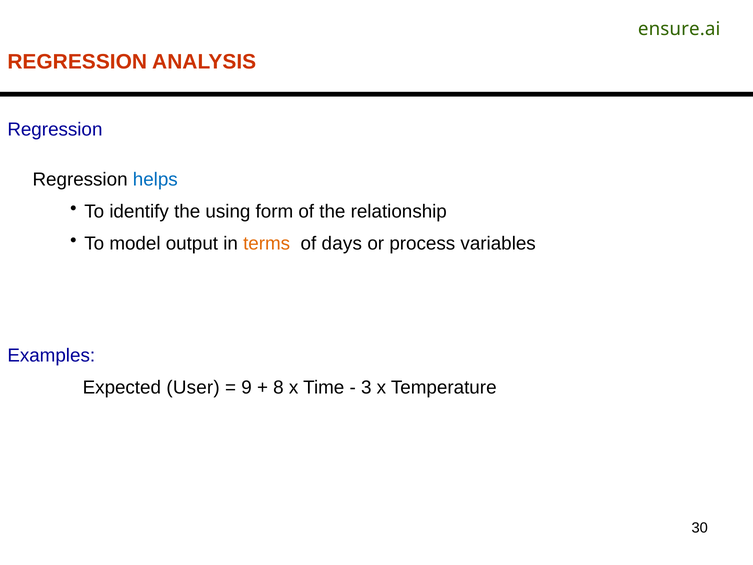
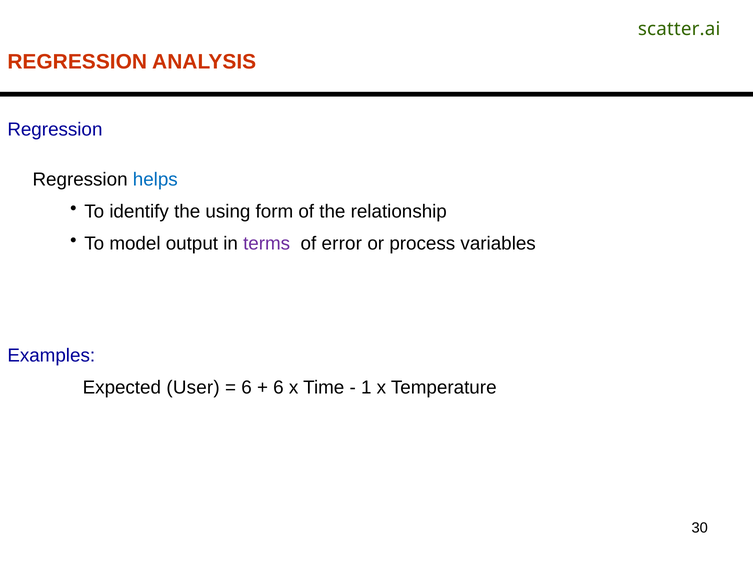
ensure.ai: ensure.ai -> scatter.ai (679, 29)
terms colour: orange -> purple (267, 243)
days: days -> error (342, 243)
9: 9 -> 6 (246, 387)
8: 8 -> 6 (278, 387)
3: 3 -> 1 (366, 387)
